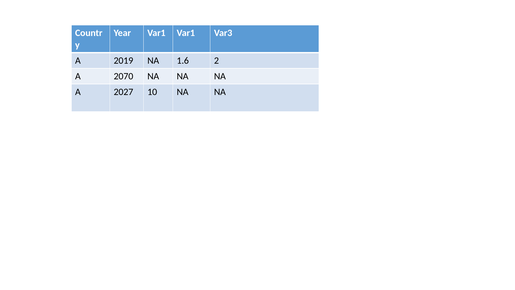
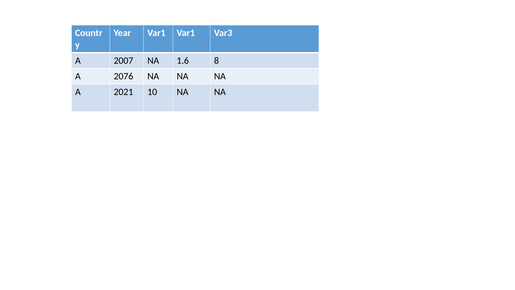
2019: 2019 -> 2007 (123, 60)
2: 2 -> 8 (216, 60)
2070: 2070 -> 2076 (123, 76)
2027: 2027 -> 2021 (123, 92)
